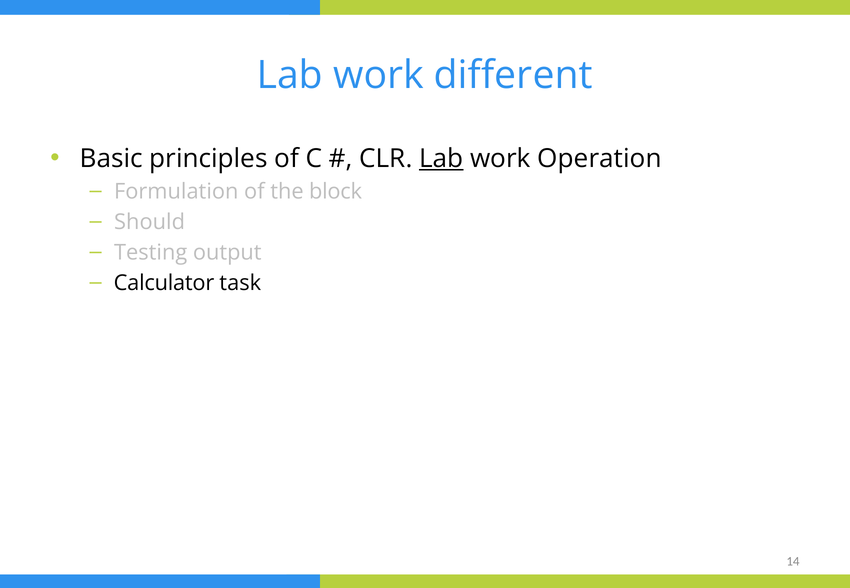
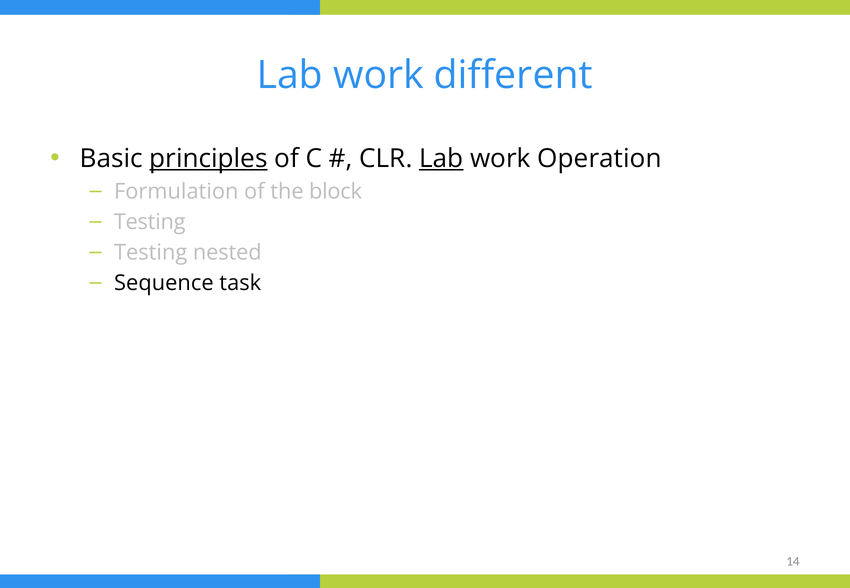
principles underline: none -> present (209, 159)
Should: Should -> Testing (150, 222)
output: output -> nested (227, 253)
Calculator: Calculator -> Sequence (164, 283)
